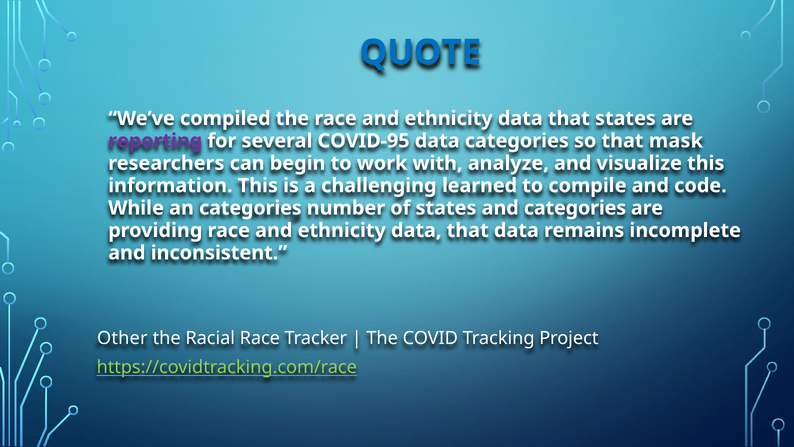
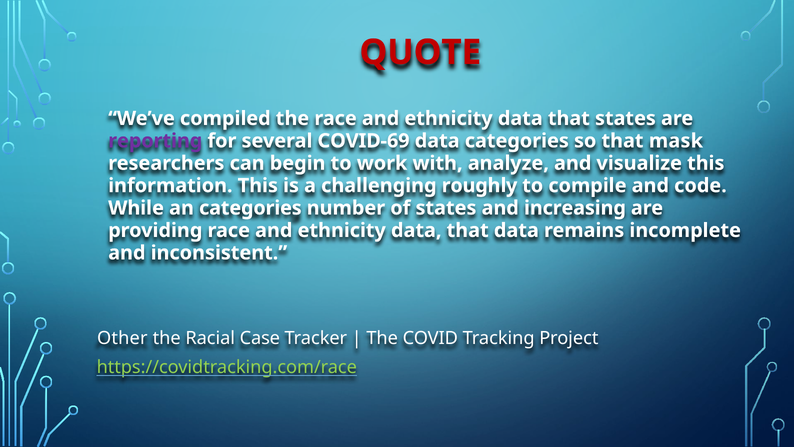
QUOTE colour: blue -> red (420, 52)
COVID-95: COVID-95 -> COVID-69 (364, 141)
learned: learned -> roughly (480, 185)
and categories: categories -> increasing (575, 208)
Racial Race: Race -> Case (260, 338)
